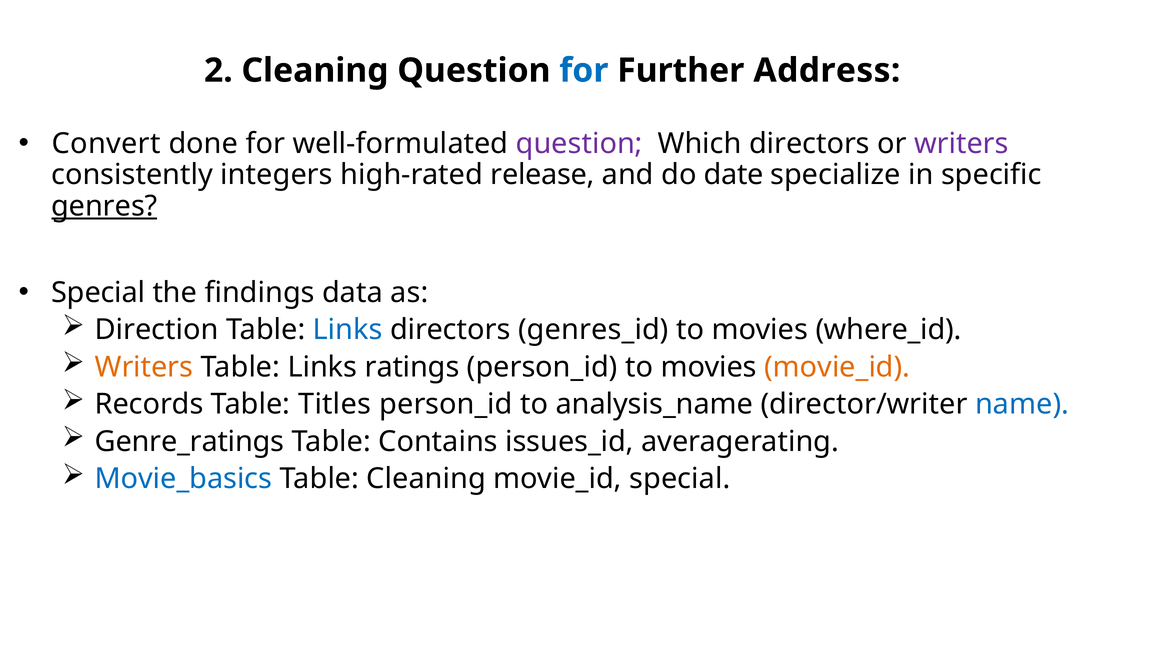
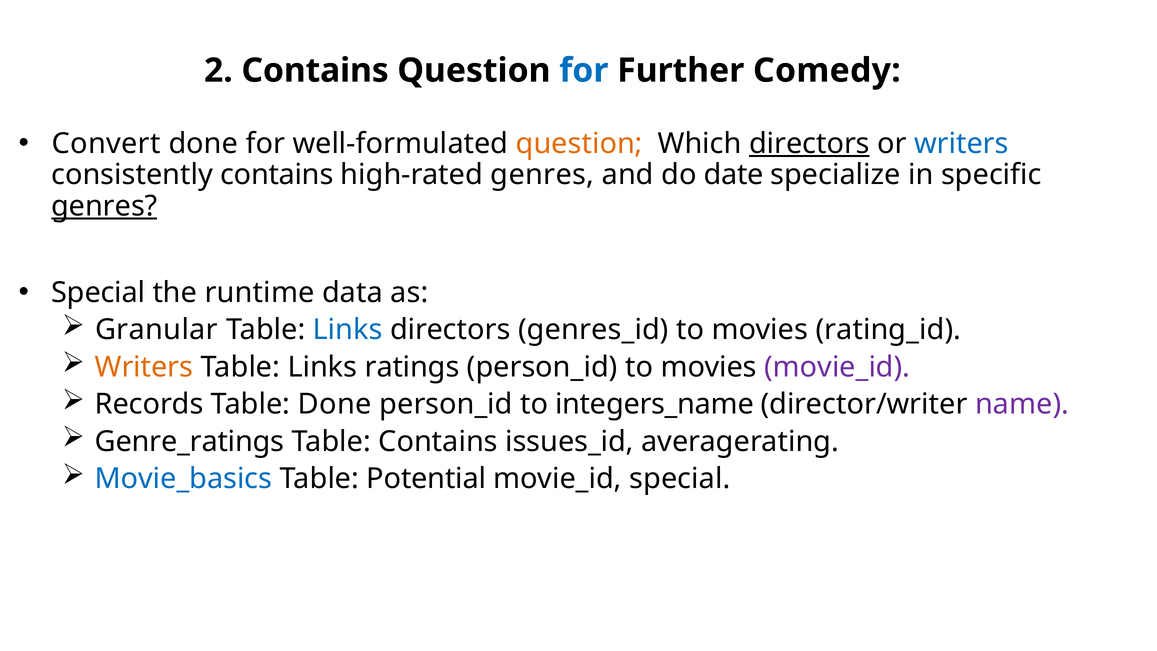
2 Cleaning: Cleaning -> Contains (315, 71)
Address: Address -> Comedy (827, 71)
question colour: purple -> orange (579, 143)
directors underline: none -> present (809, 143)
writers colour: purple -> blue (961, 143)
consistently integers: integers -> contains (277, 175)
high-rated release: release -> genres (542, 175)
findings: findings -> runtime (260, 292)
Direction: Direction -> Granular (156, 330)
where_id: where_id -> rating_id (888, 330)
movie_id colour: orange -> purple (837, 367)
Table Titles: Titles -> Done (335, 404)
analysis_name: analysis_name -> integers_name (655, 404)
name colour: blue -> purple (1022, 404)
Table Cleaning: Cleaning -> Potential (426, 479)
